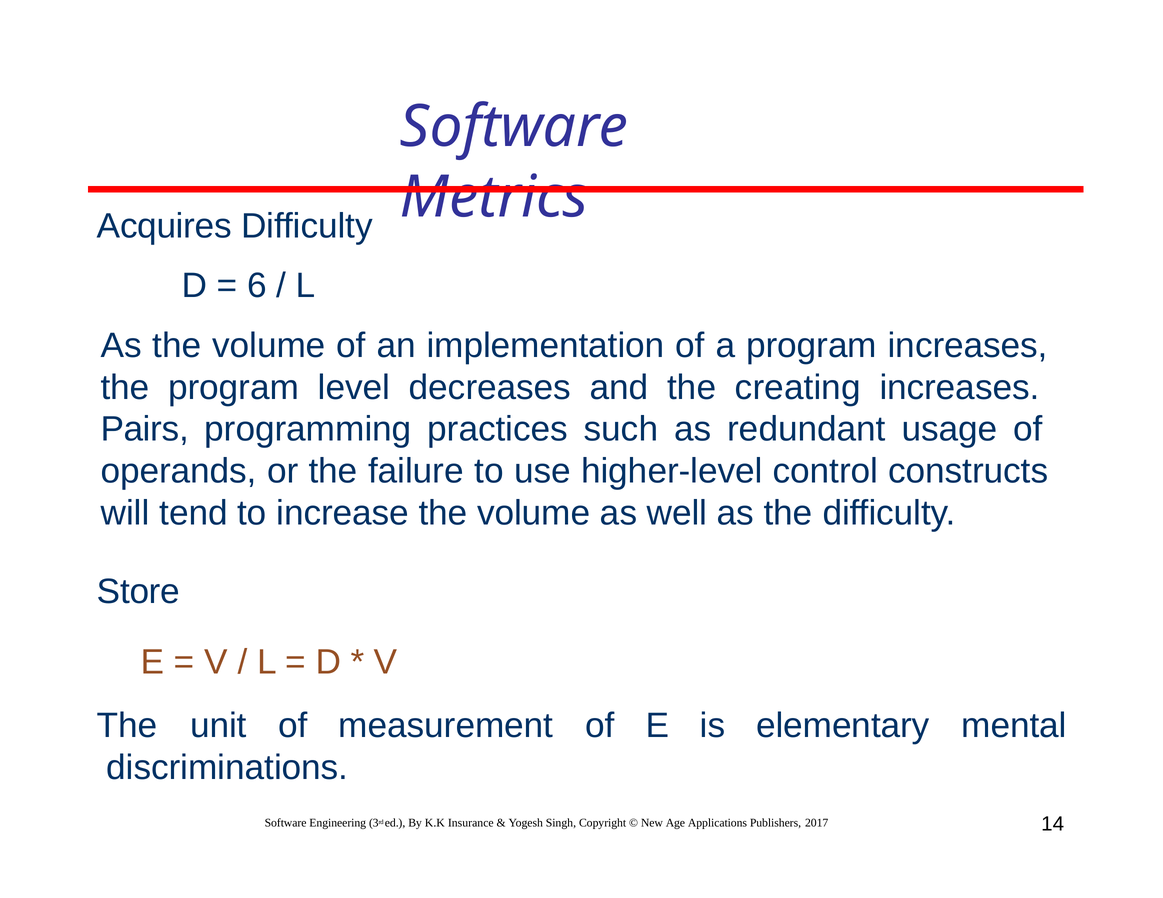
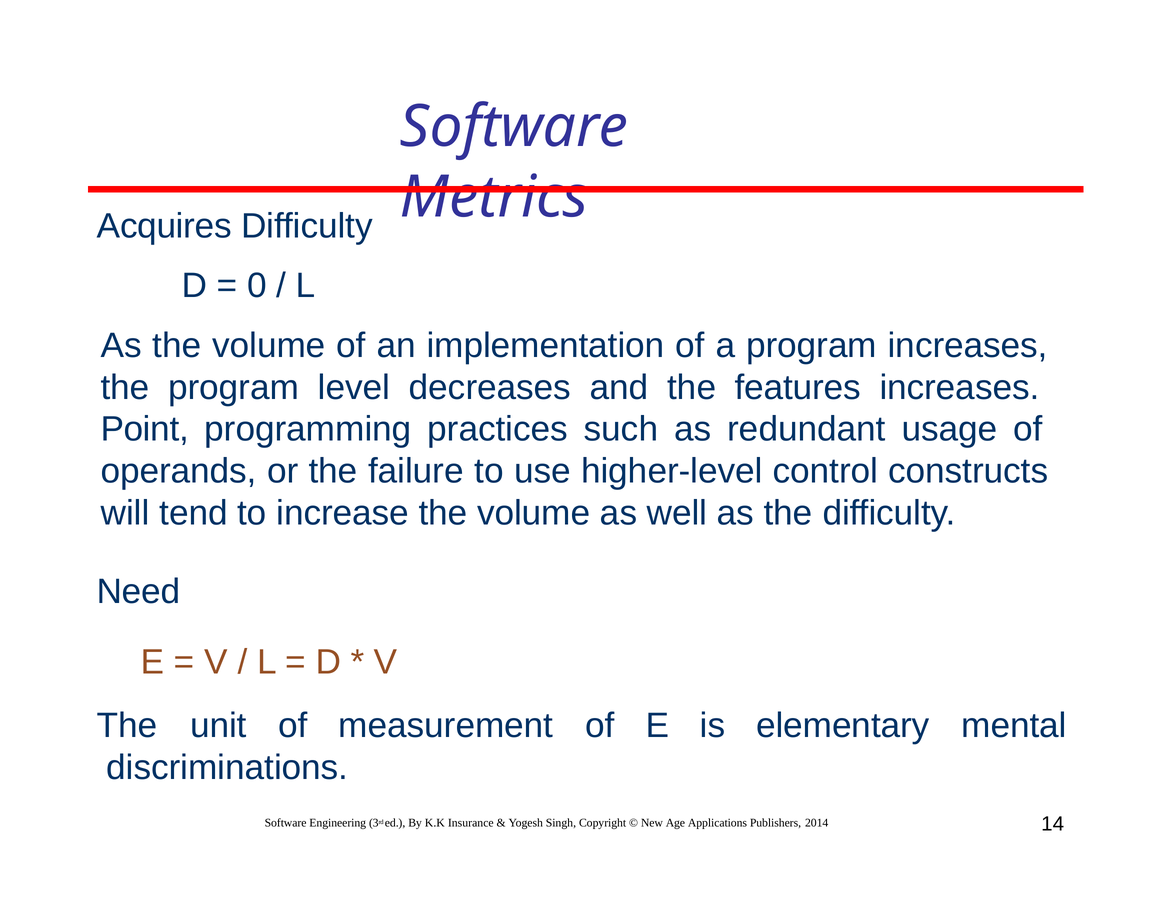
6: 6 -> 0 (257, 286)
creating: creating -> features (798, 388)
Pairs: Pairs -> Point (145, 430)
Store: Store -> Need (139, 592)
2017: 2017 -> 2014 (817, 823)
